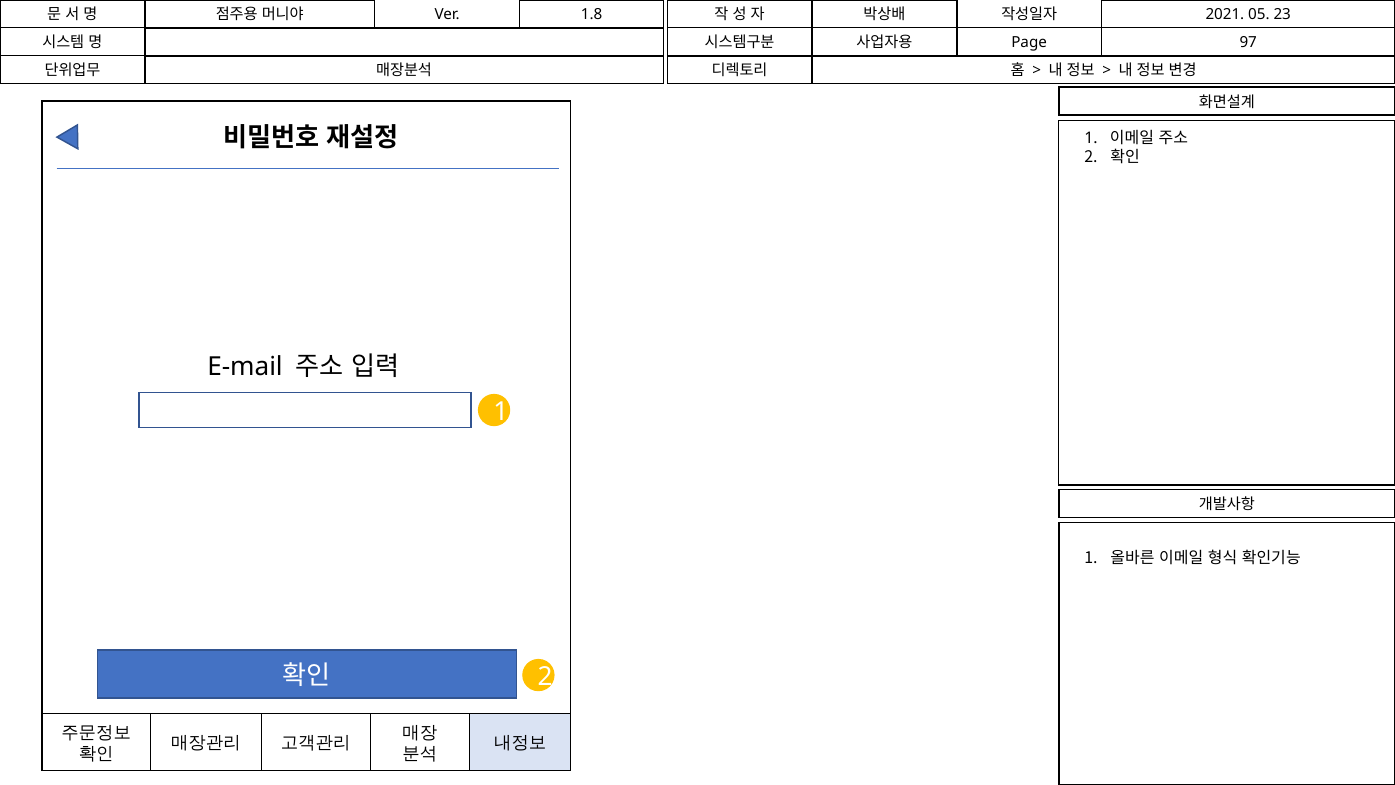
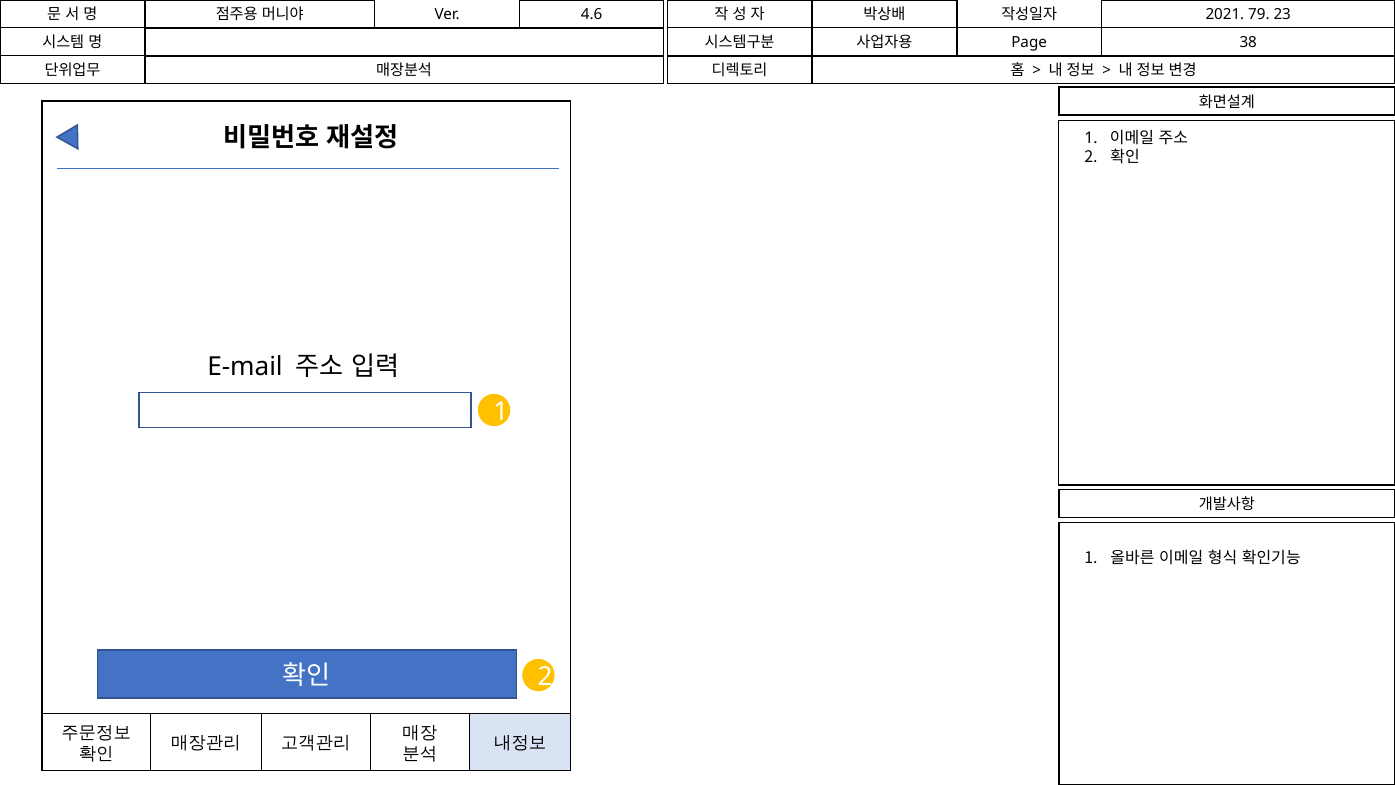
05: 05 -> 79 (1259, 15)
1.8: 1.8 -> 4.6 (592, 15)
97: 97 -> 38 (1248, 43)
